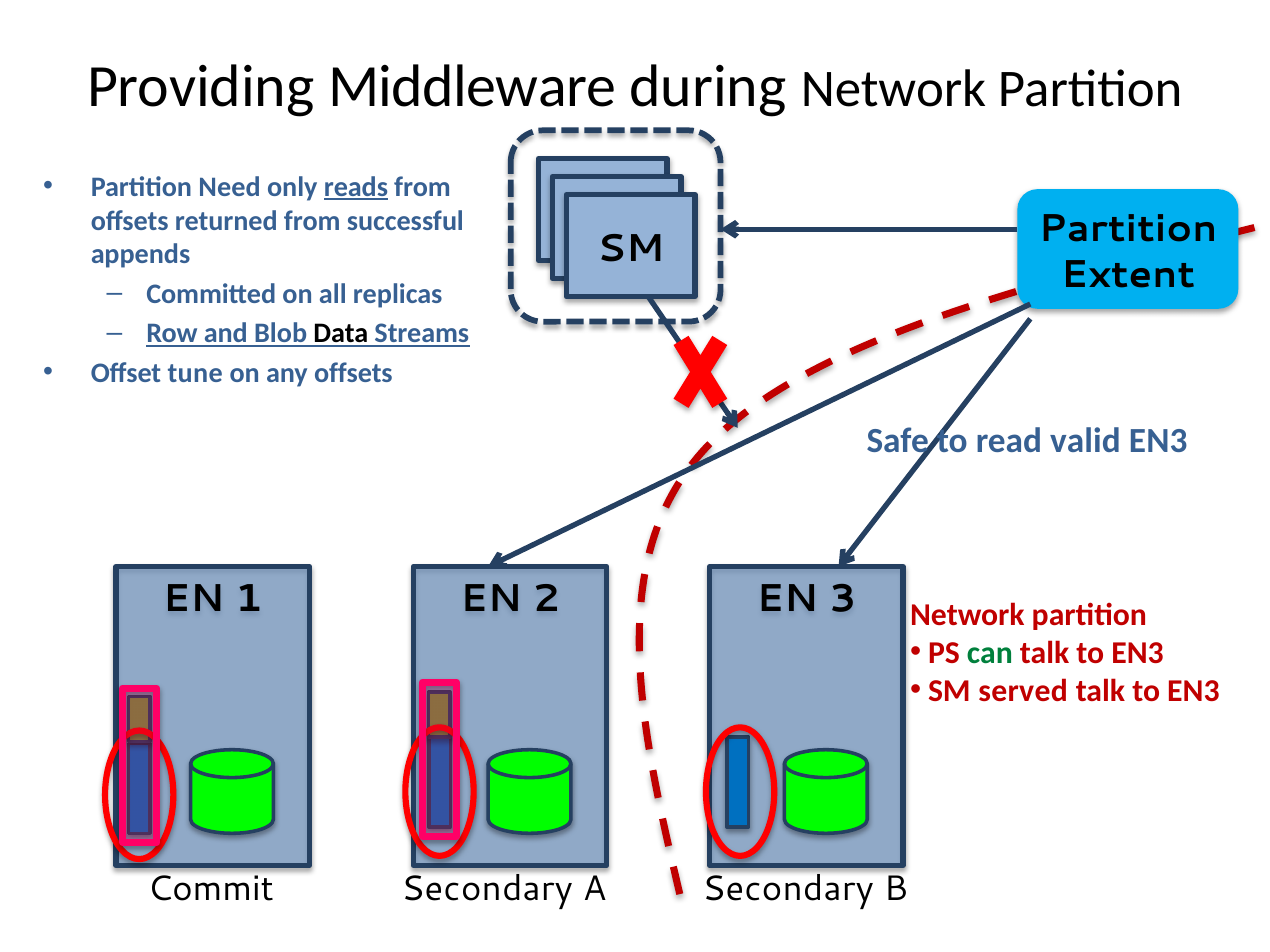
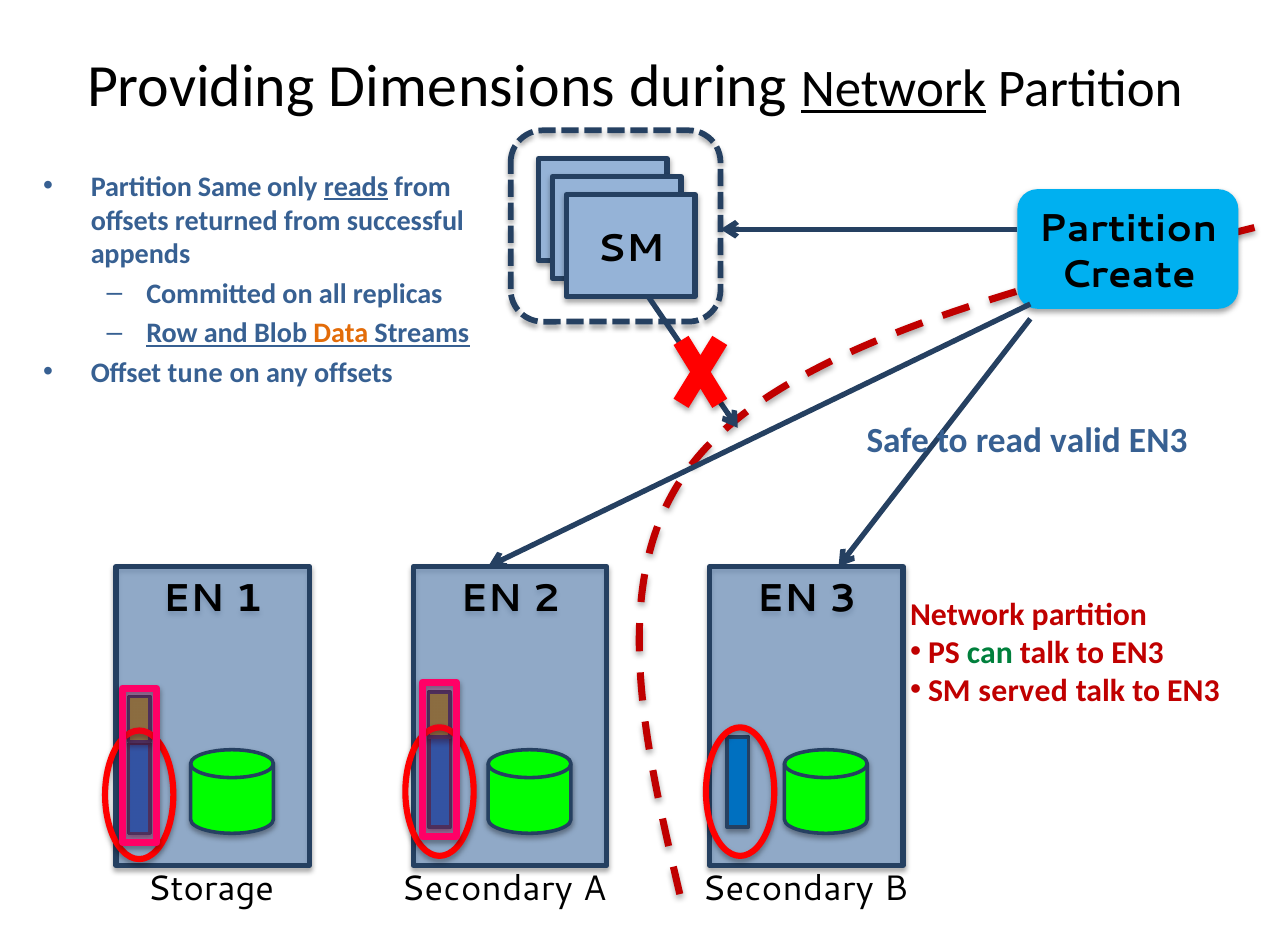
Middleware: Middleware -> Dimensions (472, 87)
Network underline: none -> present (893, 89)
Need: Need -> Same (230, 187)
Extent: Extent -> Create (1128, 275)
Data colour: black -> orange (341, 334)
Commit: Commit -> Storage (211, 890)
